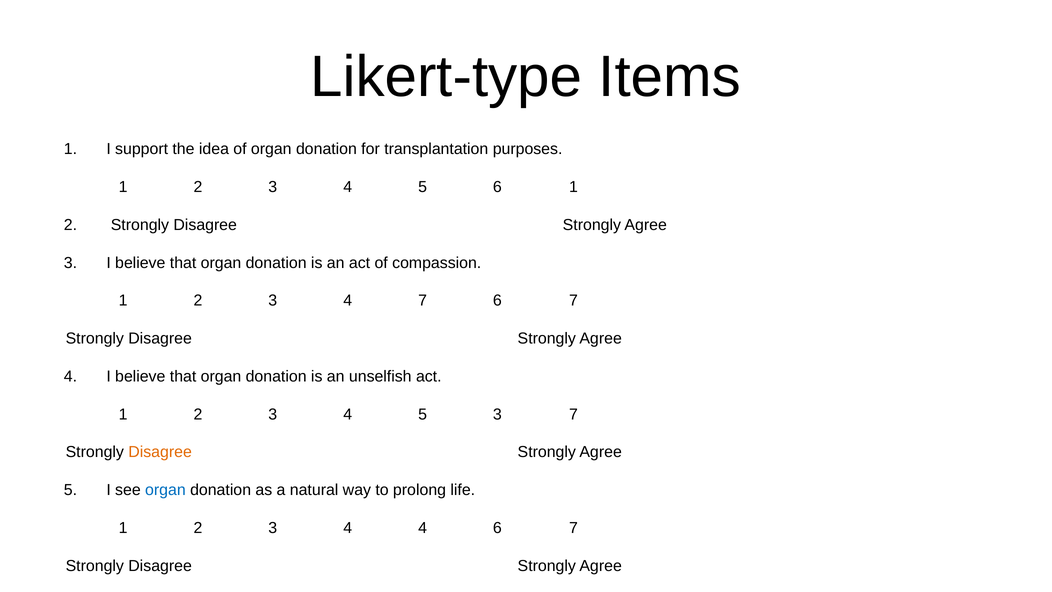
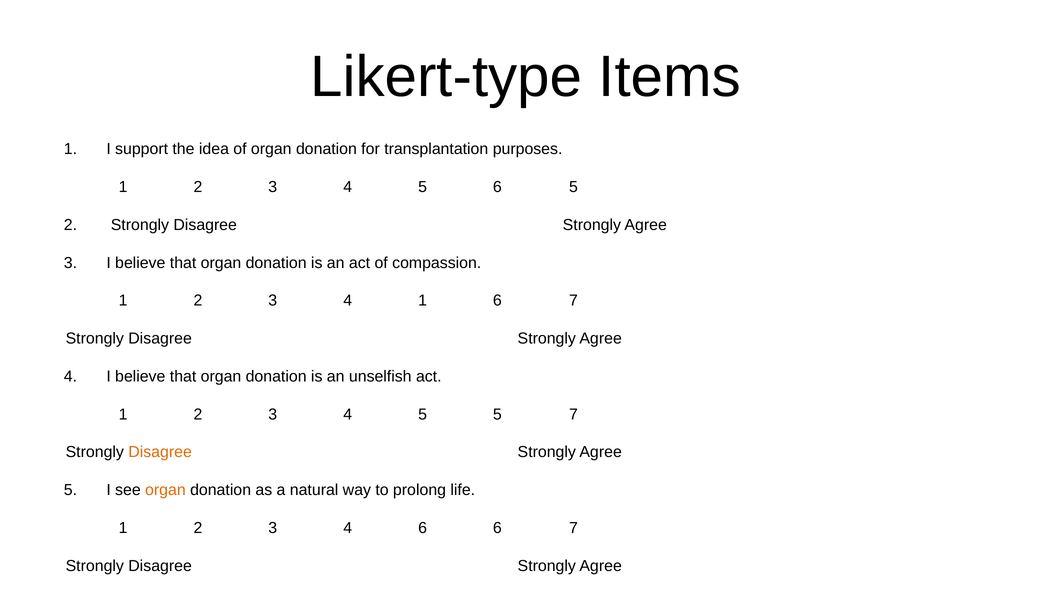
6 1: 1 -> 5 (573, 187)
4 7: 7 -> 1 (423, 301)
5 3: 3 -> 5 (497, 414)
organ colour: blue -> orange (165, 490)
4 4: 4 -> 6 (423, 528)
